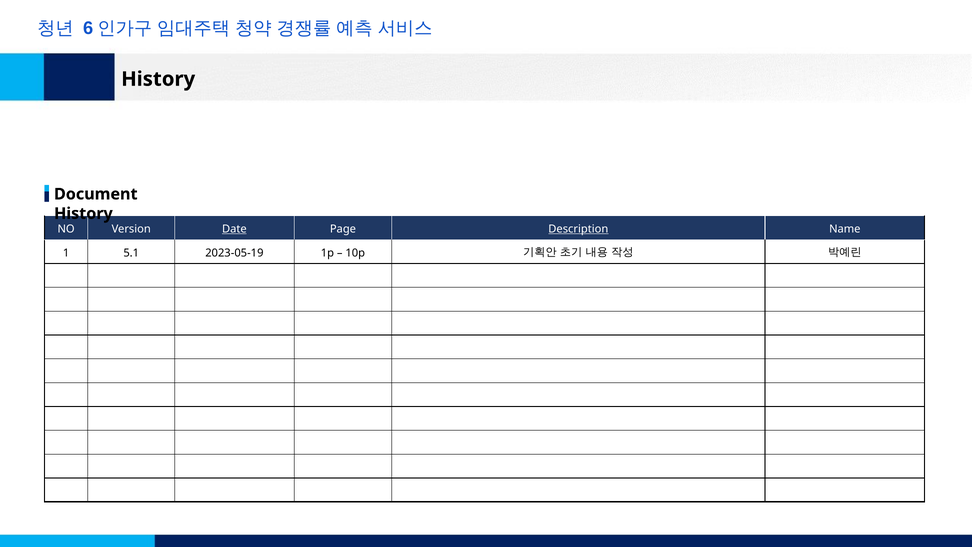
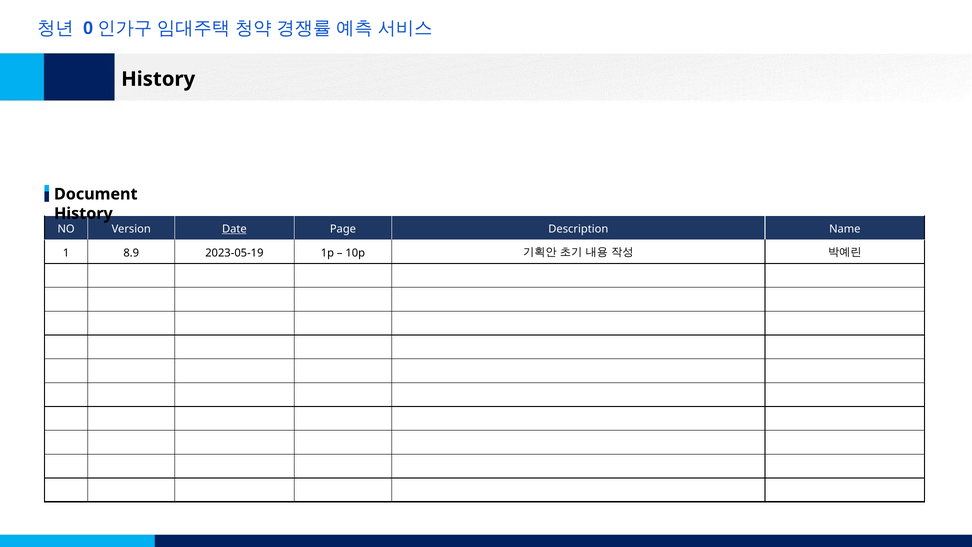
6: 6 -> 0 (88, 28)
Description underline: present -> none (578, 229)
5.1: 5.1 -> 8.9 (131, 253)
